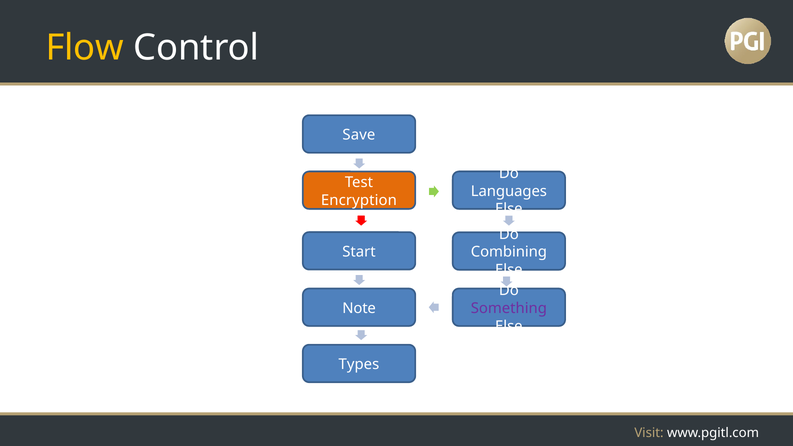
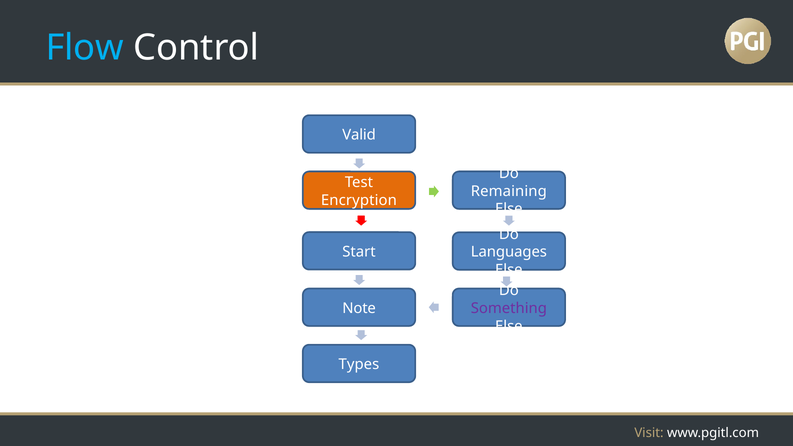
Flow colour: yellow -> light blue (85, 48)
Save: Save -> Valid (359, 135)
Languages: Languages -> Remaining (509, 191)
Combining: Combining -> Languages (509, 252)
